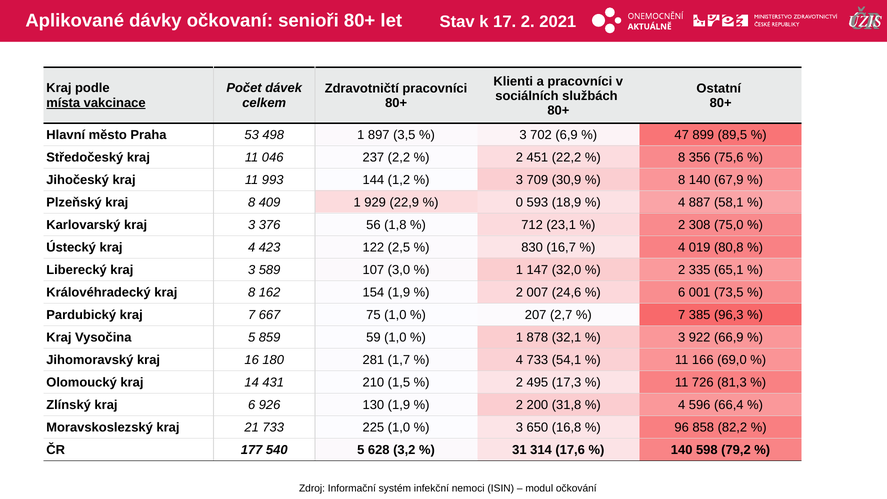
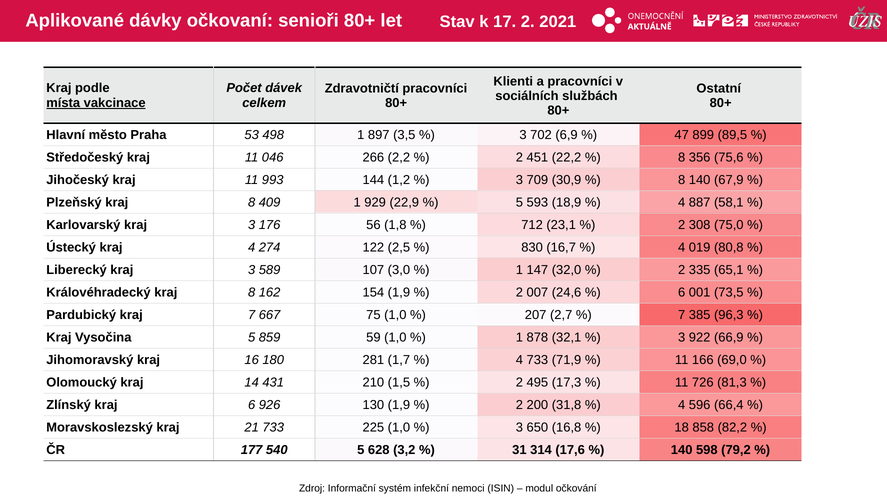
237: 237 -> 266 (373, 158)
0: 0 -> 5 (519, 203)
376: 376 -> 176 (270, 225)
423: 423 -> 274 (270, 248)
54,1: 54,1 -> 71,9 (567, 360)
96: 96 -> 18 (682, 428)
